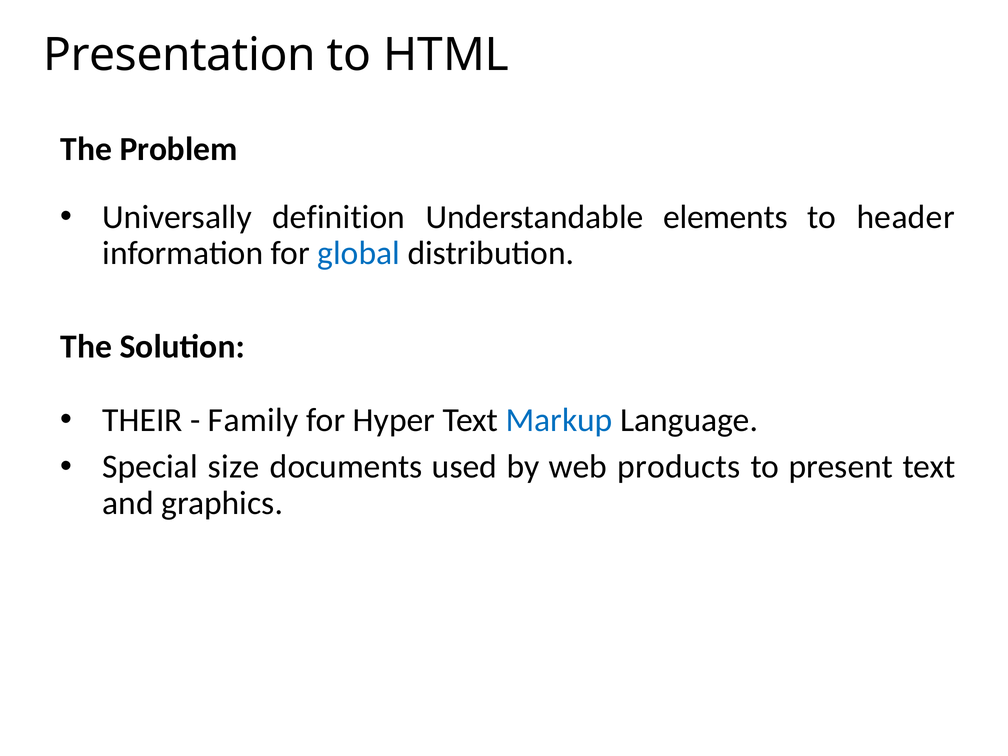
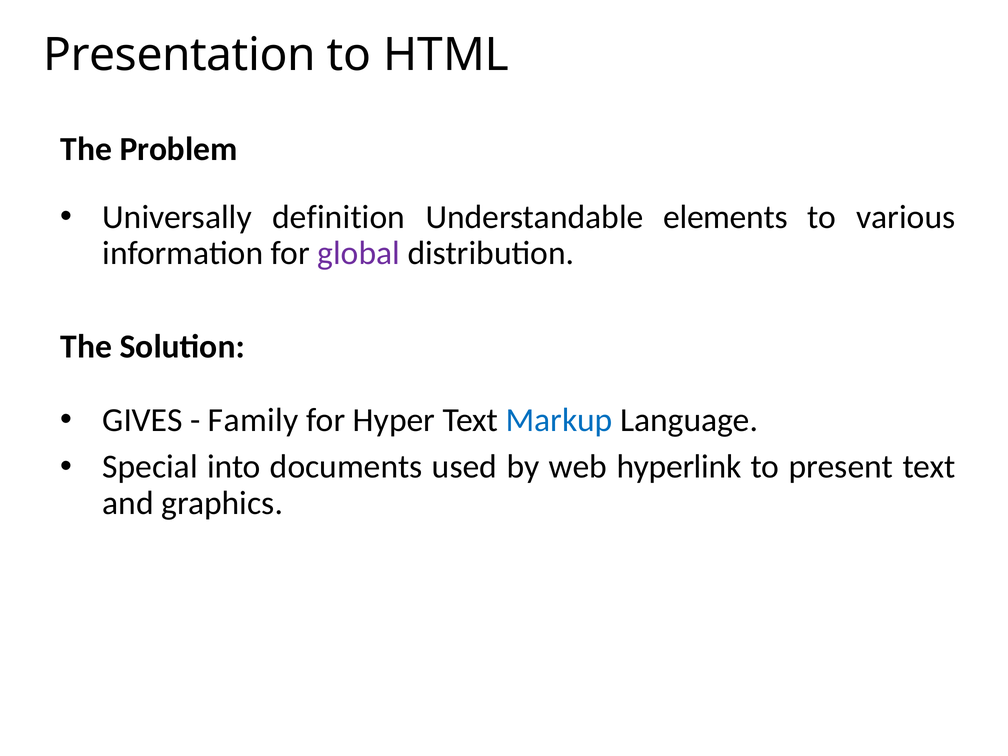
header: header -> various (906, 217)
global colour: blue -> purple (359, 253)
THEIR: THEIR -> GIVES (143, 420)
size: size -> into (234, 467)
products: products -> hyperlink (679, 467)
